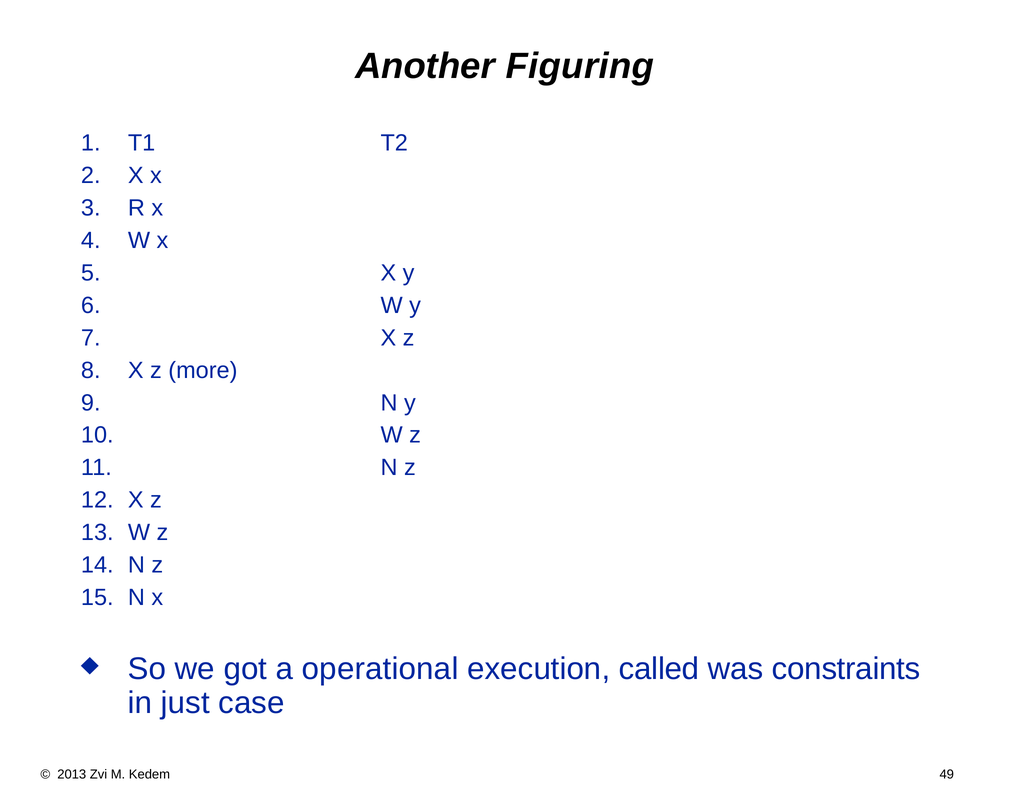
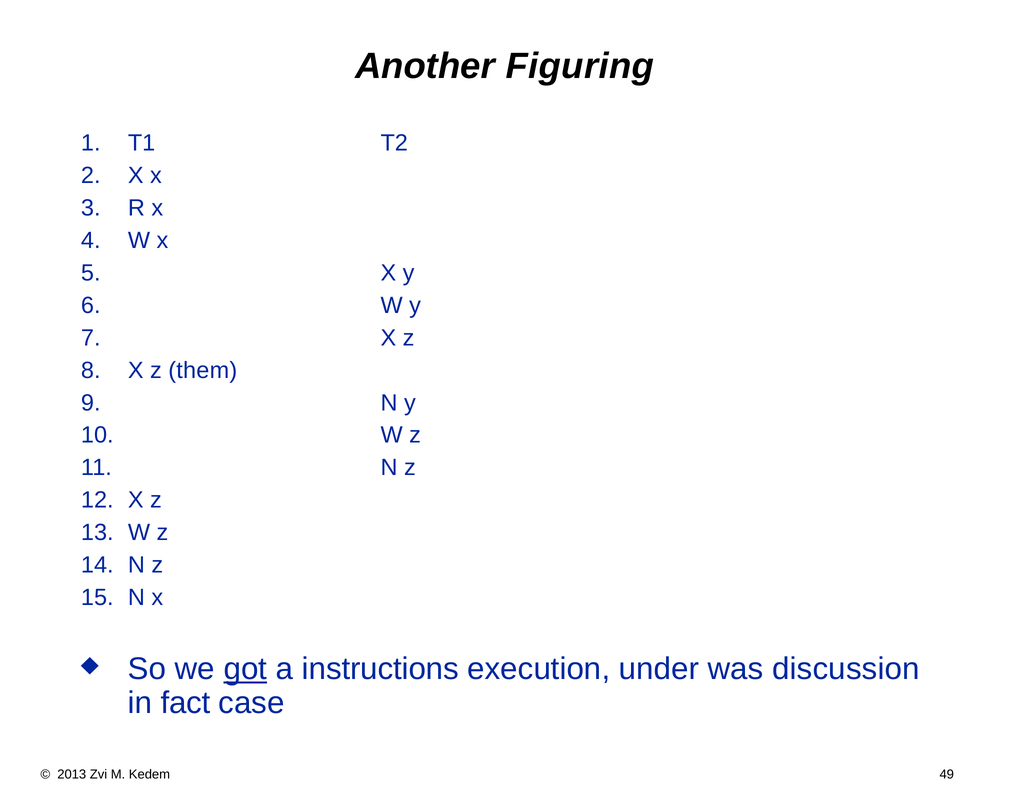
more: more -> them (203, 370)
got underline: none -> present (245, 669)
operational: operational -> instructions (380, 669)
called: called -> under (659, 669)
constraints: constraints -> discussion (846, 669)
just: just -> fact (185, 703)
